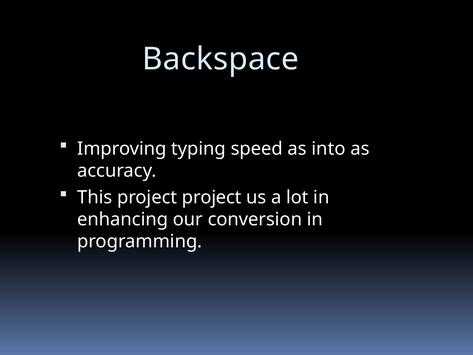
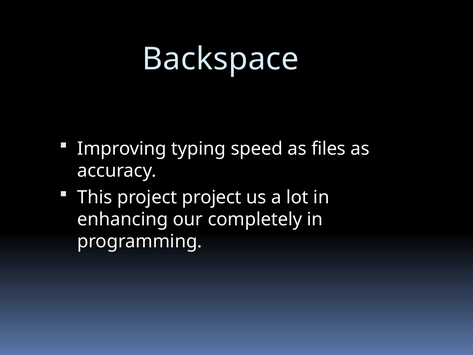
into: into -> files (329, 149)
conversion: conversion -> completely (255, 219)
